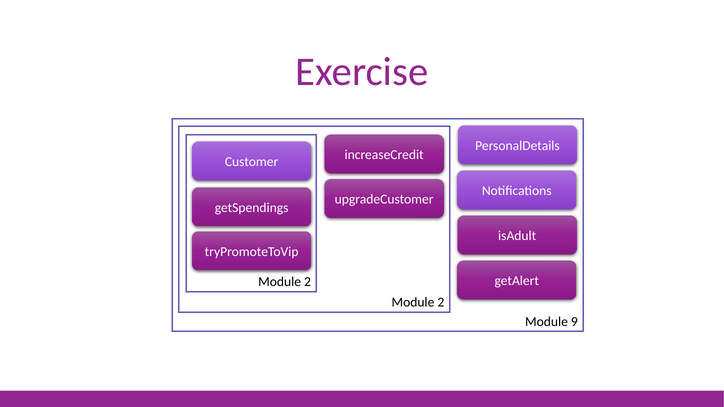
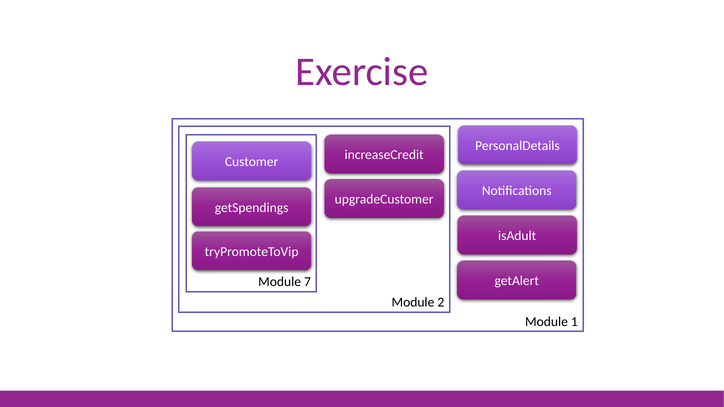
2: 2 -> 7 (307, 282)
9: 9 -> 1 (574, 322)
